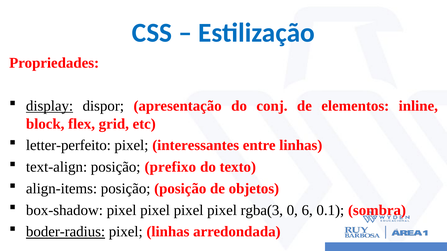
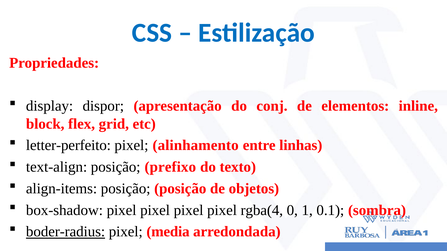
display underline: present -> none (50, 106)
interessantes: interessantes -> alinhamento (196, 146)
rgba(3: rgba(3 -> rgba(4 (262, 210)
6: 6 -> 1 (307, 210)
pixel linhas: linhas -> media (168, 232)
